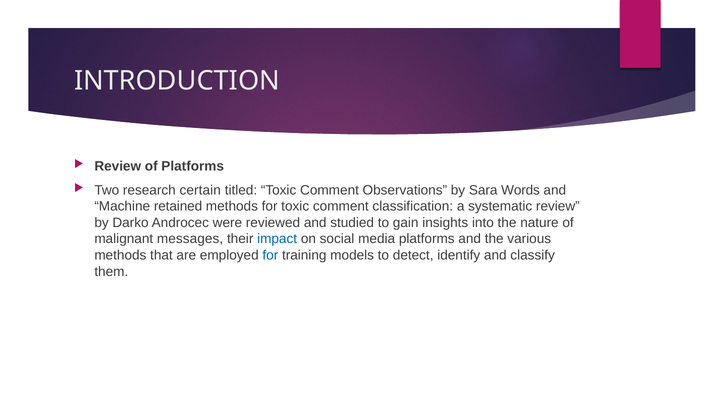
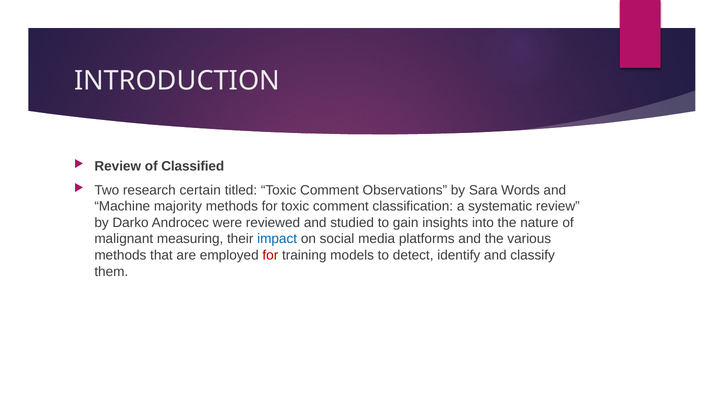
of Platforms: Platforms -> Classified (193, 166)
retained: retained -> majority (178, 207)
messages: messages -> measuring (190, 239)
for colour: blue -> red (270, 255)
